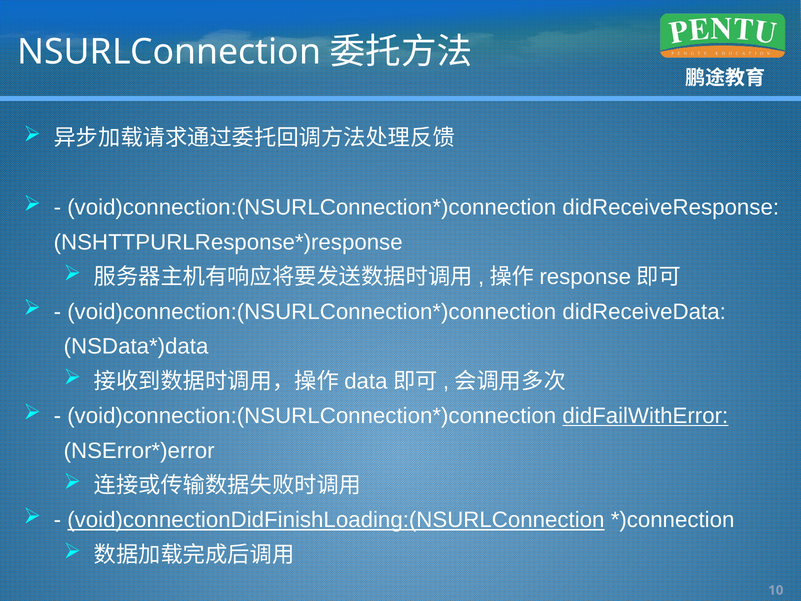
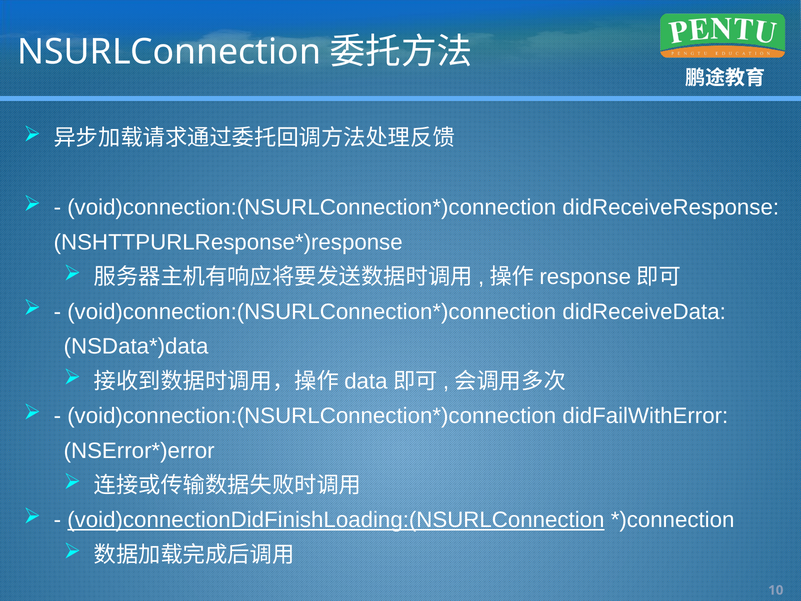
didFailWithError underline: present -> none (645, 416)
